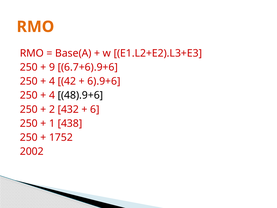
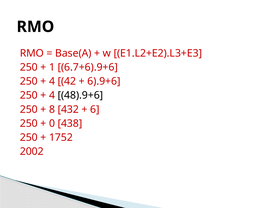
RMO colour: orange -> black (35, 27)
9: 9 -> 1 (52, 67)
2: 2 -> 8 (52, 109)
1: 1 -> 0 (52, 123)
